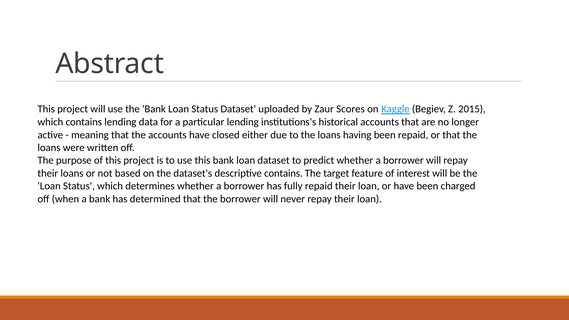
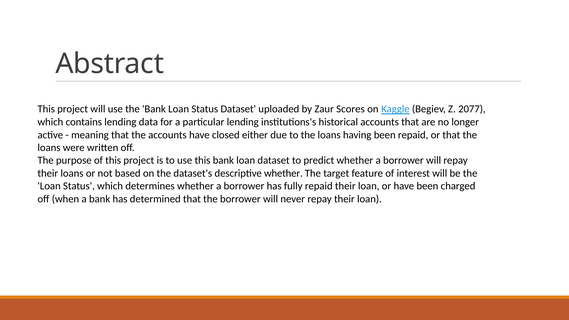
2015: 2015 -> 2077 (472, 109)
descriptive contains: contains -> whether (283, 173)
